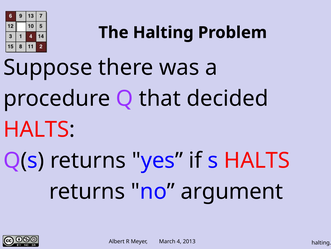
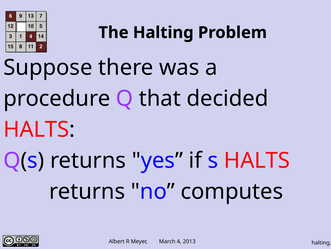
argument: argument -> computes (232, 191)
